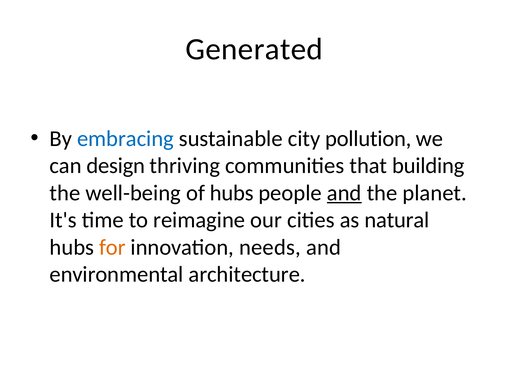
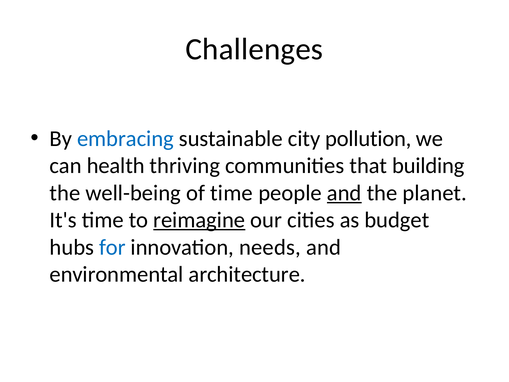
Generated: Generated -> Challenges (254, 49)
design: design -> health (116, 166)
of hubs: hubs -> time (232, 193)
reimagine underline: none -> present (199, 220)
natural: natural -> budget (397, 220)
for colour: orange -> blue (112, 247)
